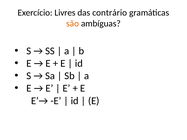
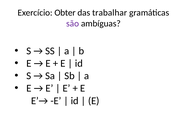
Livres: Livres -> Obter (65, 13)
contrário: contrário -> trabalhar (110, 13)
são colour: orange -> purple (73, 24)
